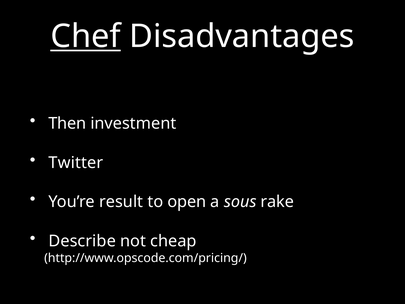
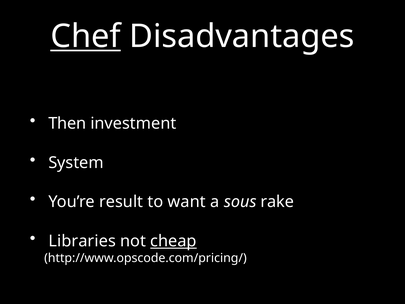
Twitter: Twitter -> System (76, 163)
open: open -> want (187, 202)
Describe: Describe -> Libraries (82, 241)
cheap underline: none -> present (173, 241)
